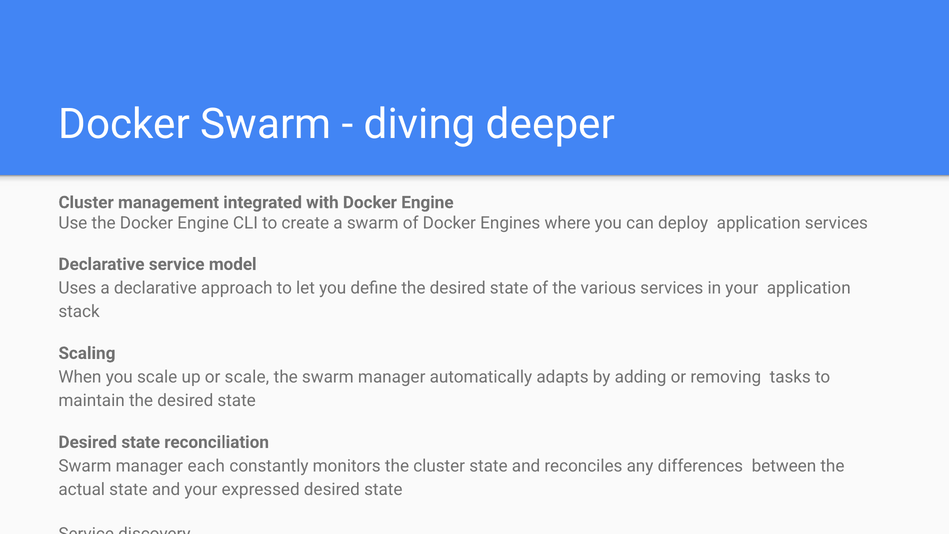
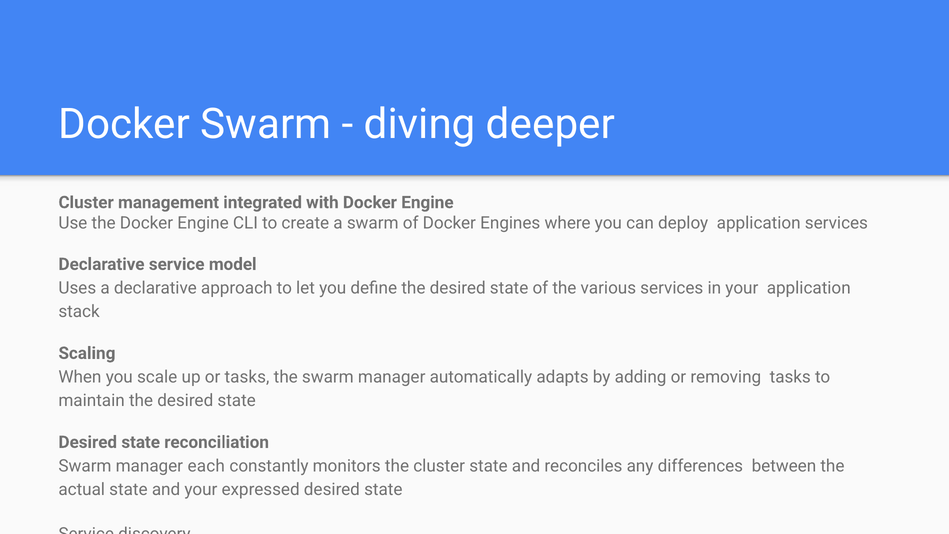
or scale: scale -> tasks (247, 377)
